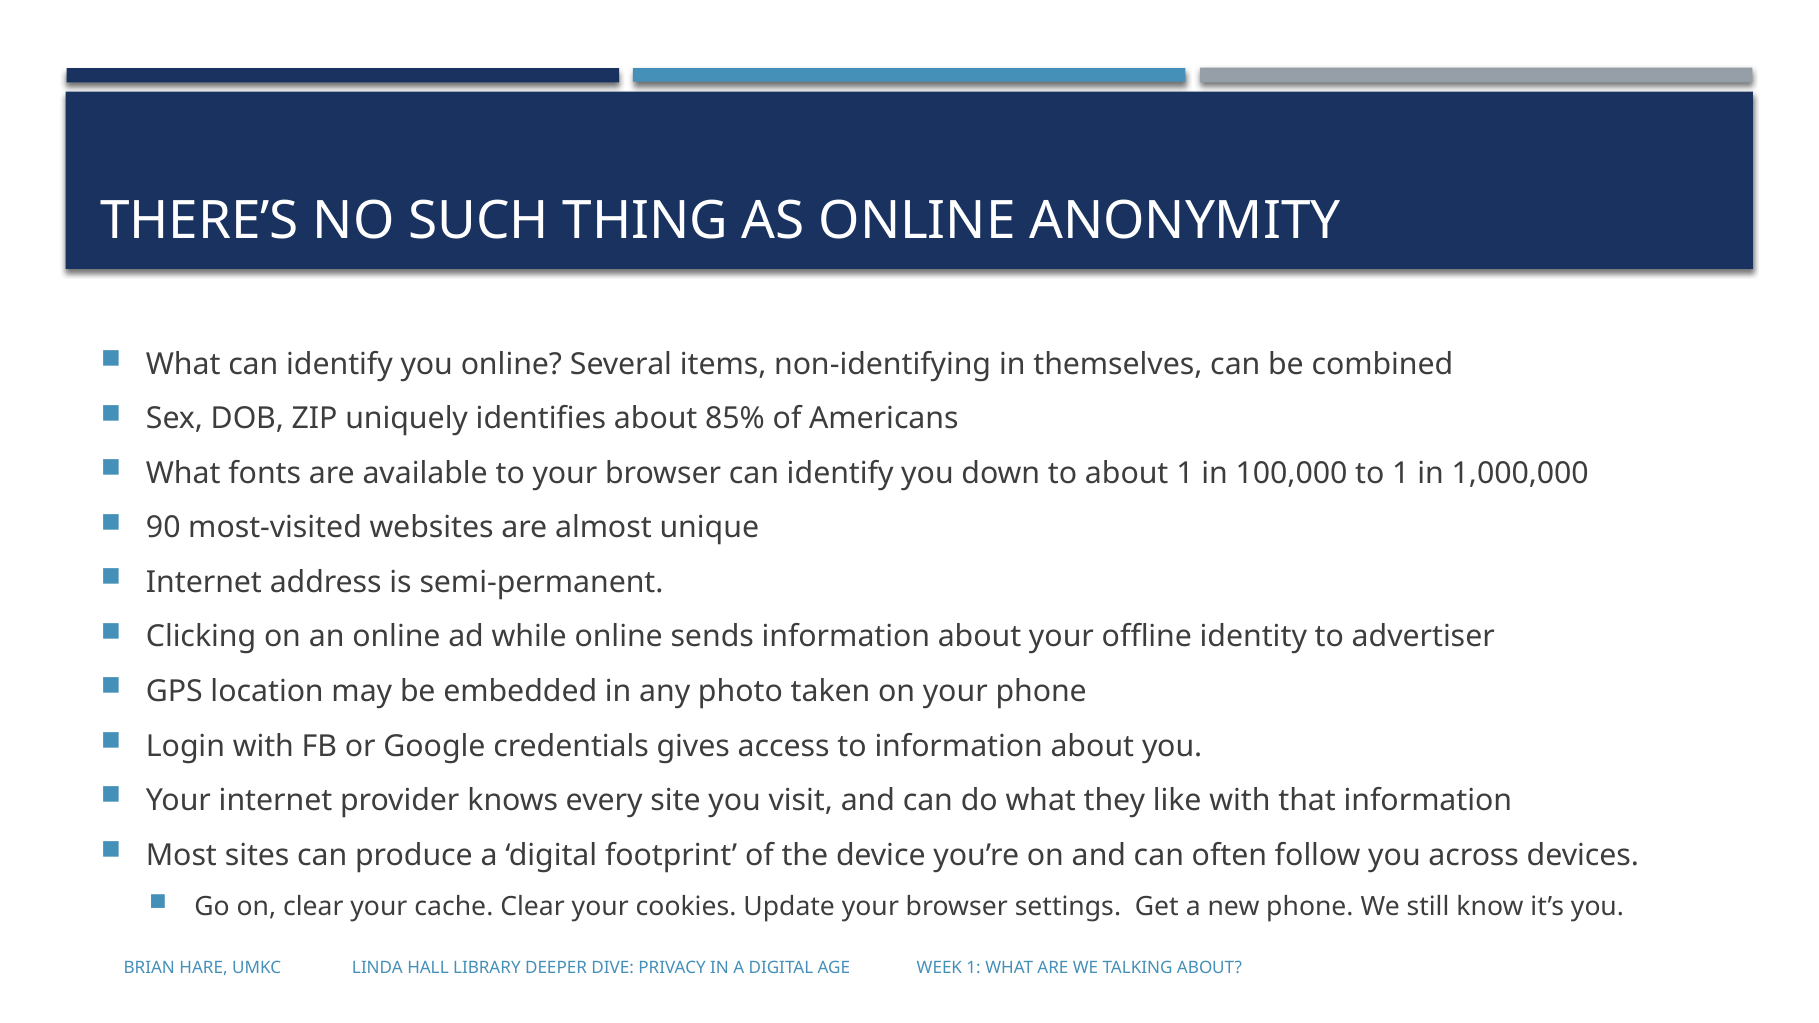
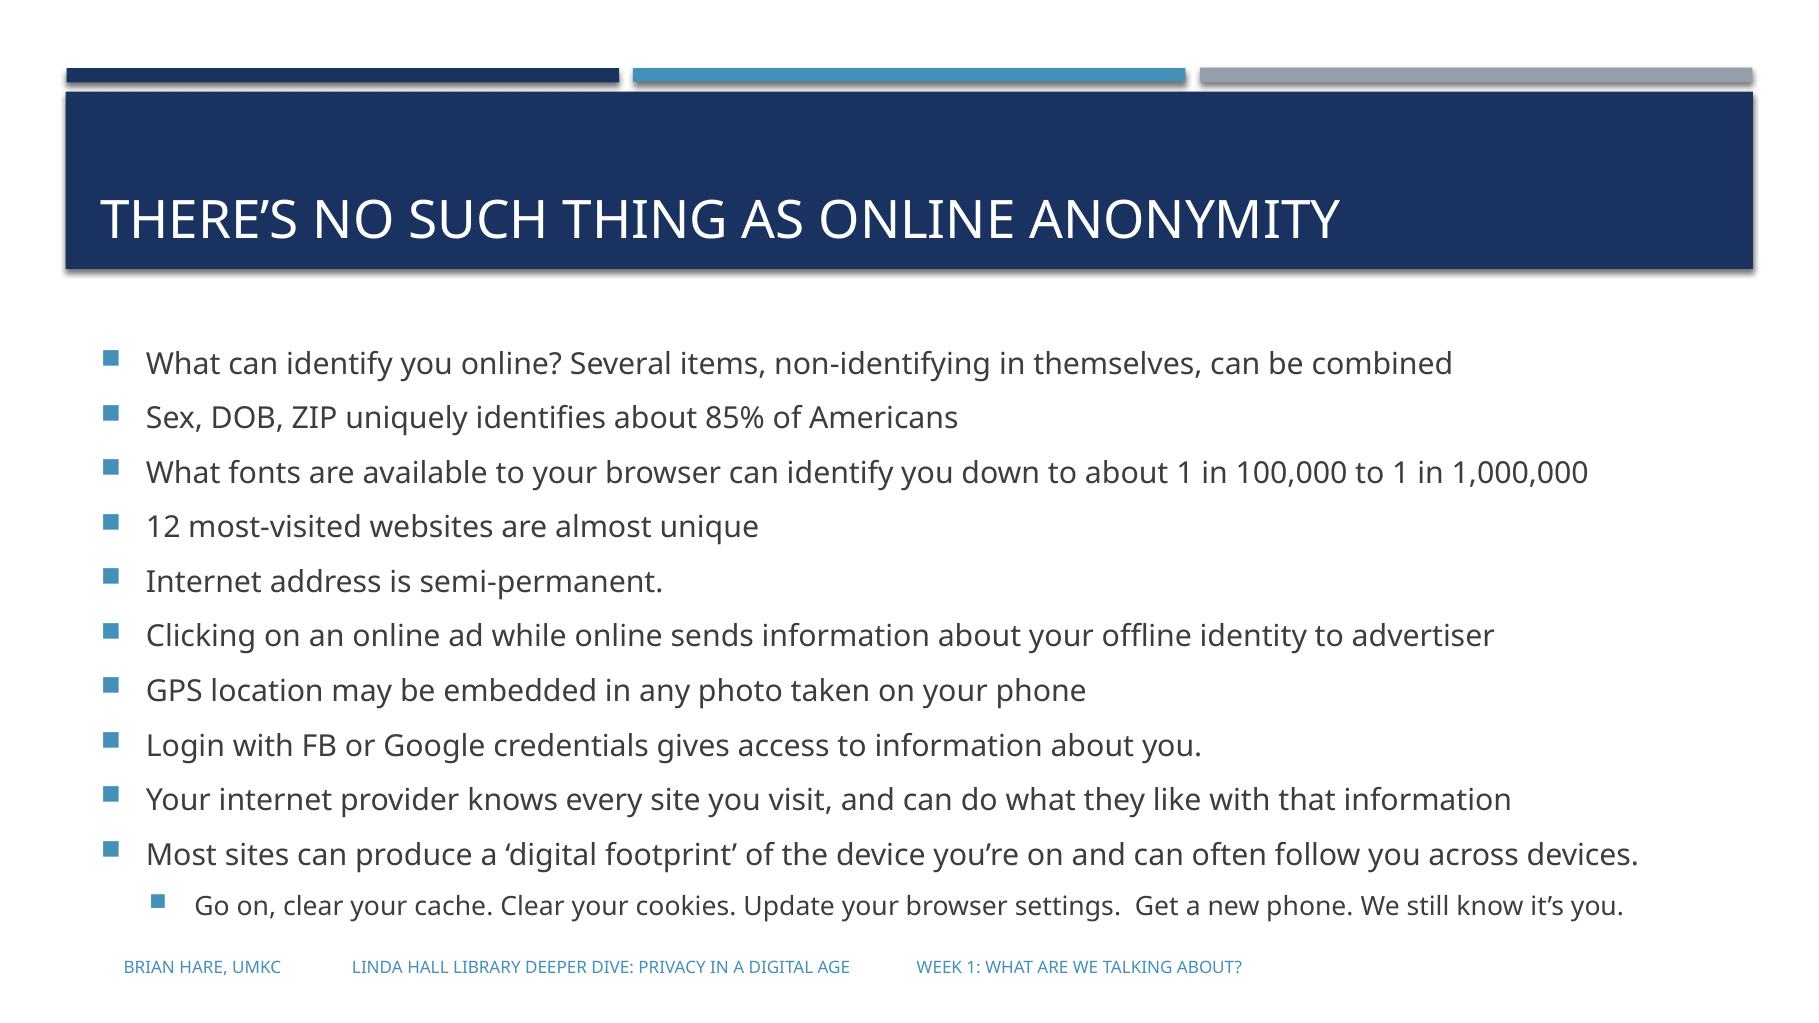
90: 90 -> 12 (163, 528)
